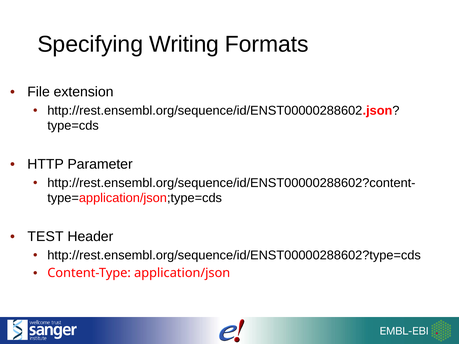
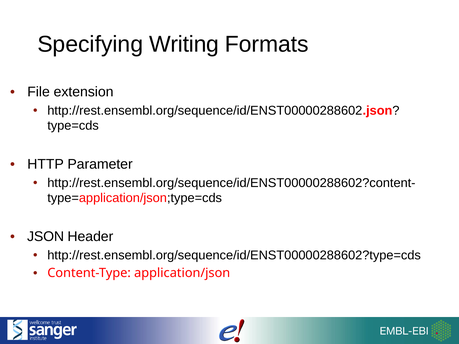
TEST: TEST -> JSON (46, 237)
